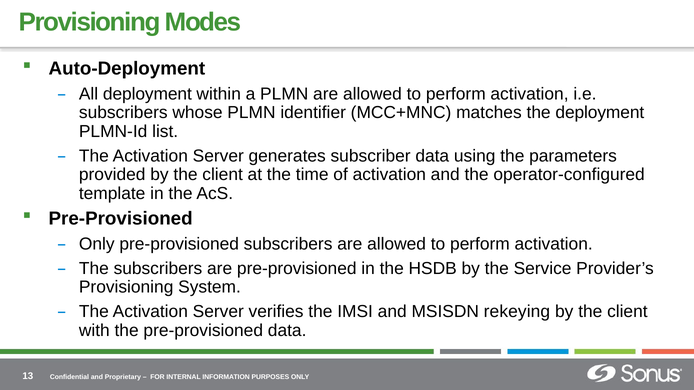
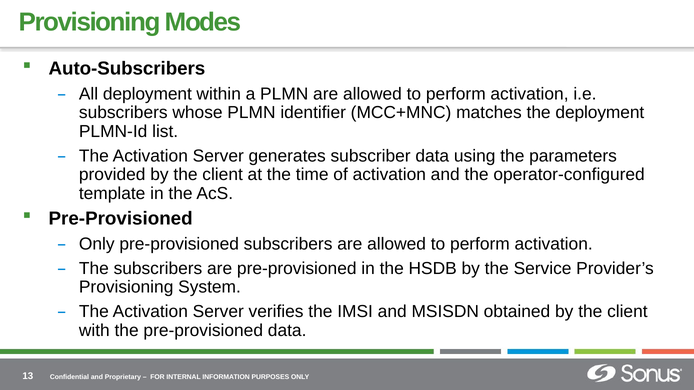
Auto-Deployment: Auto-Deployment -> Auto-Subscribers (127, 69)
rekeying: rekeying -> obtained (517, 312)
